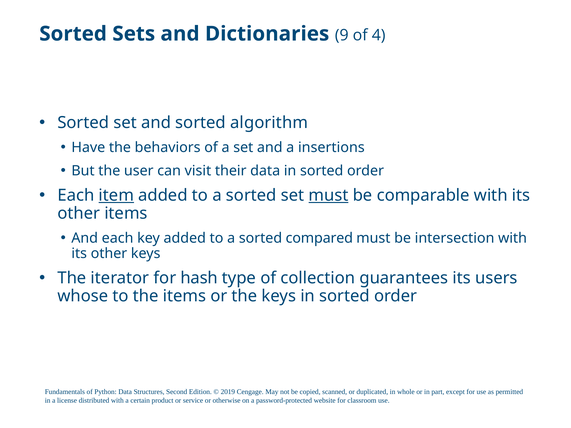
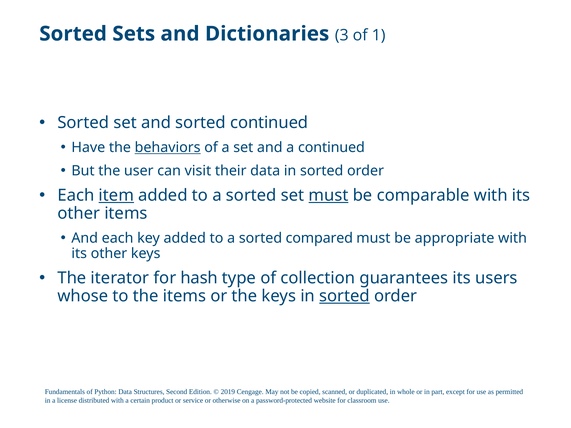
9: 9 -> 3 (342, 35)
4: 4 -> 1 (379, 35)
sorted algorithm: algorithm -> continued (269, 123)
behaviors underline: none -> present (168, 148)
a insertions: insertions -> continued (331, 148)
intersection: intersection -> appropriate (455, 238)
sorted underline: none -> present (345, 296)
